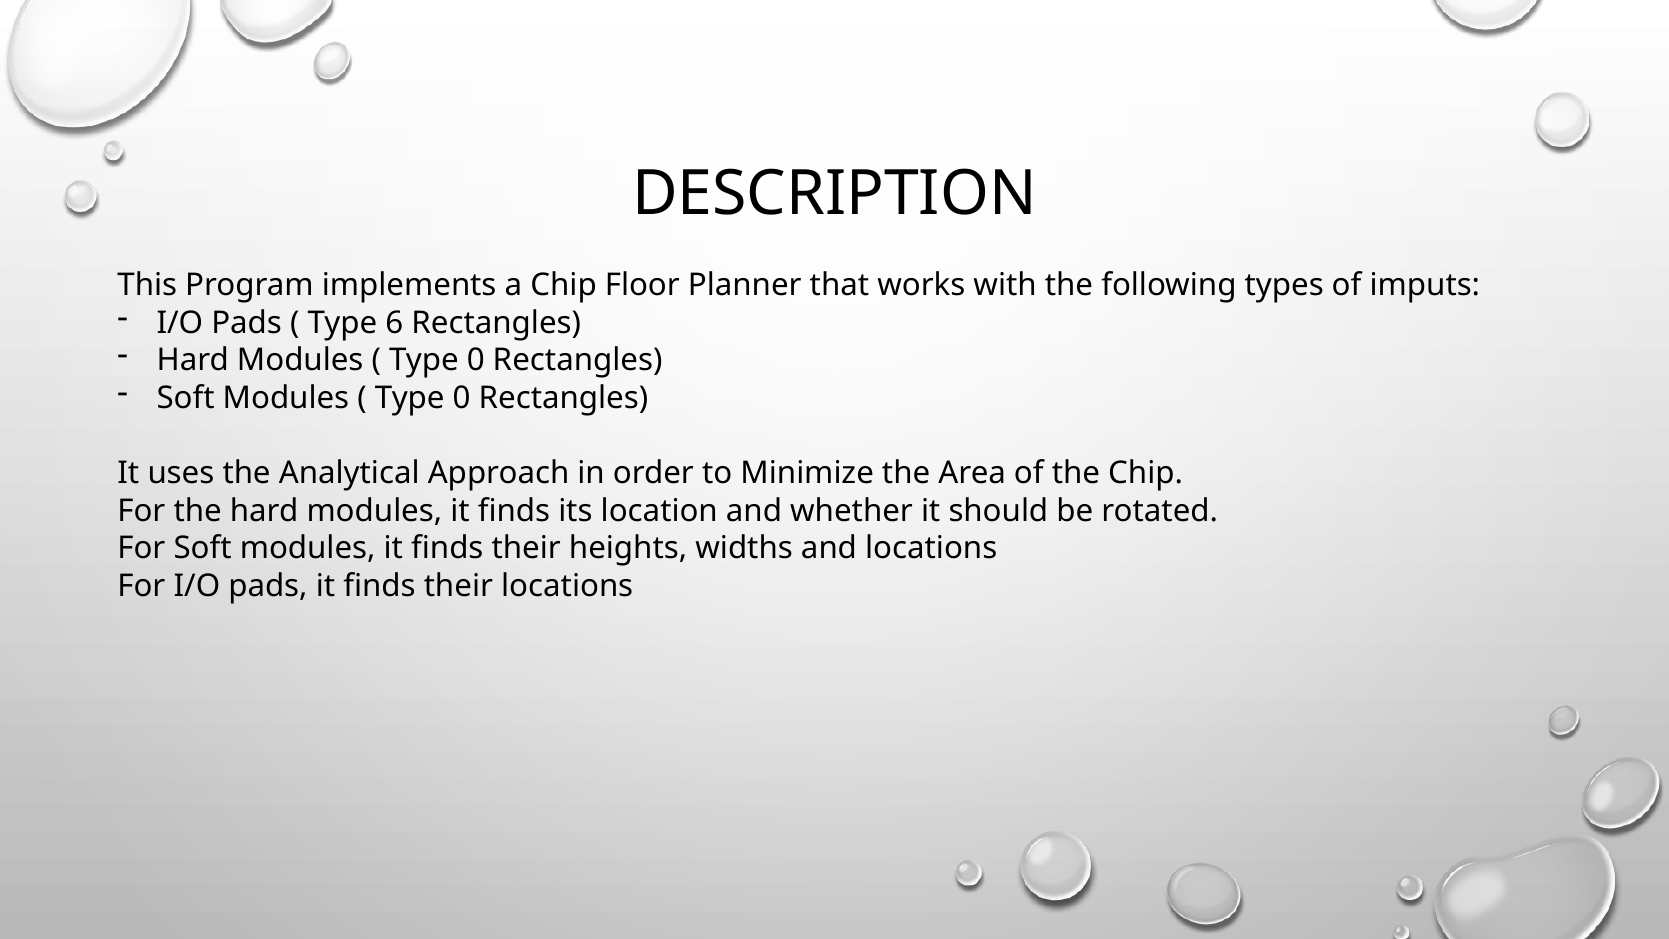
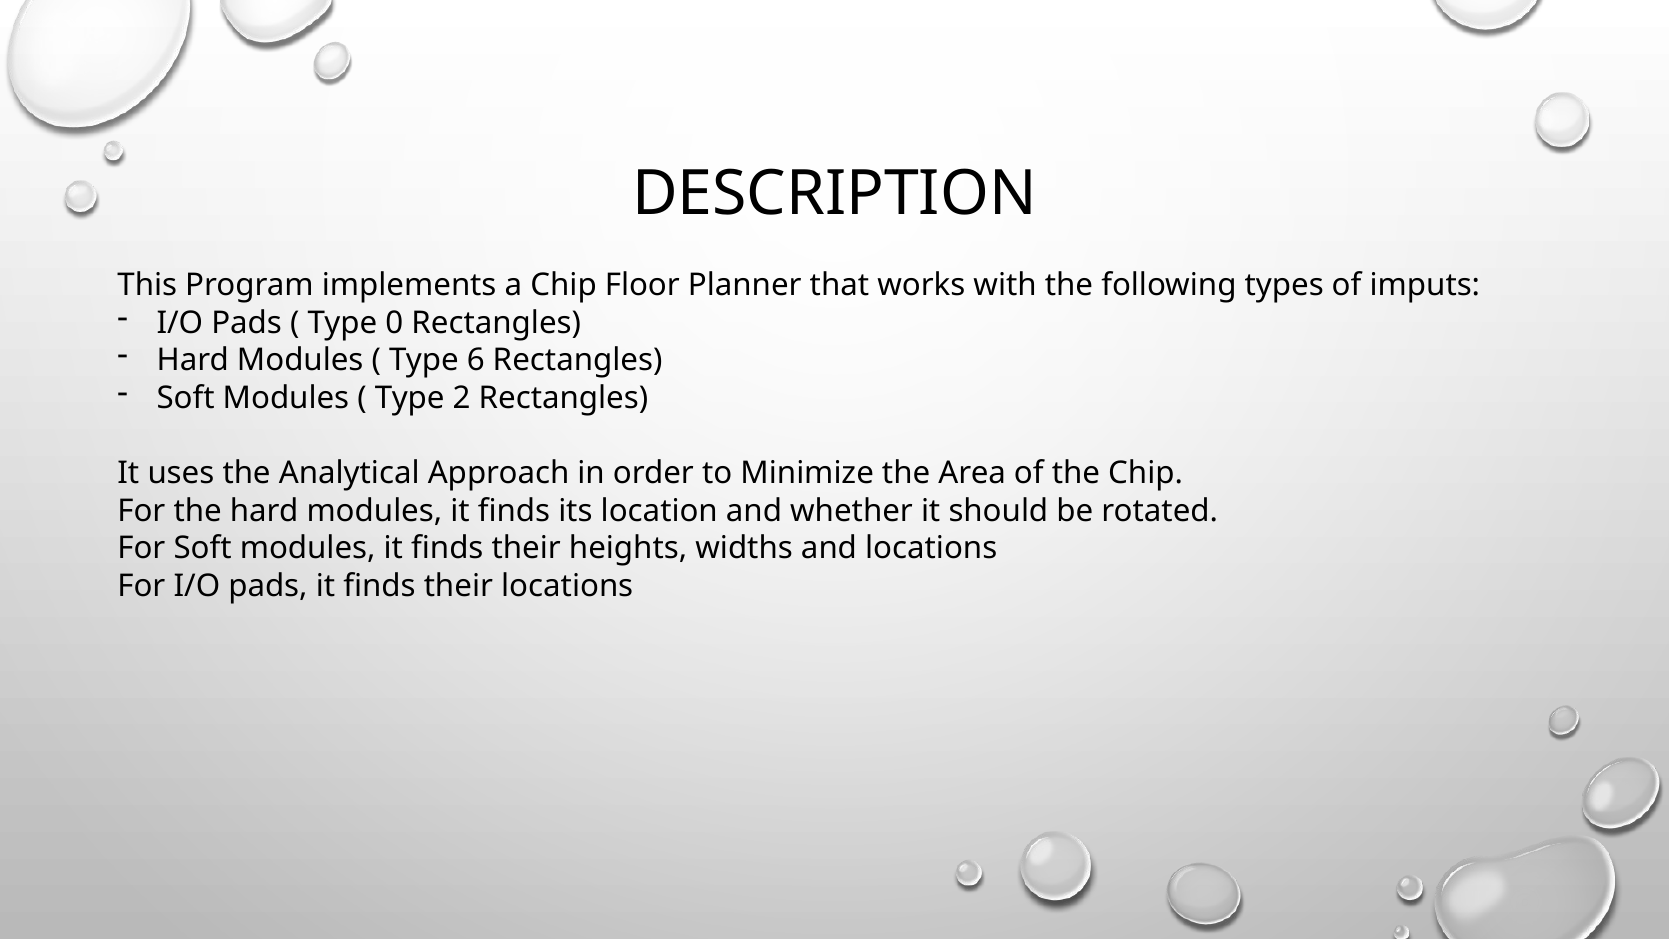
6: 6 -> 0 (394, 323)
0: 0 -> 6 (476, 361)
0: 0 -> 2 (462, 398)
